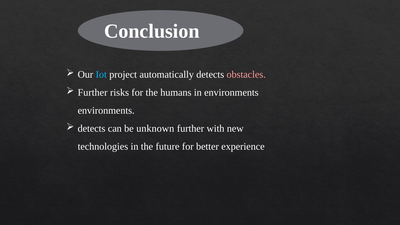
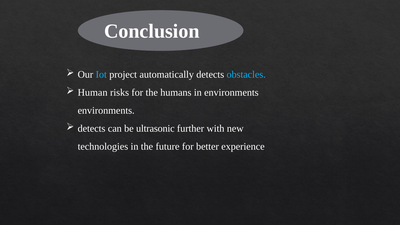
obstacles colour: pink -> light blue (246, 75)
Further: Further -> Human (93, 93)
unknown: unknown -> ultrasonic (155, 129)
